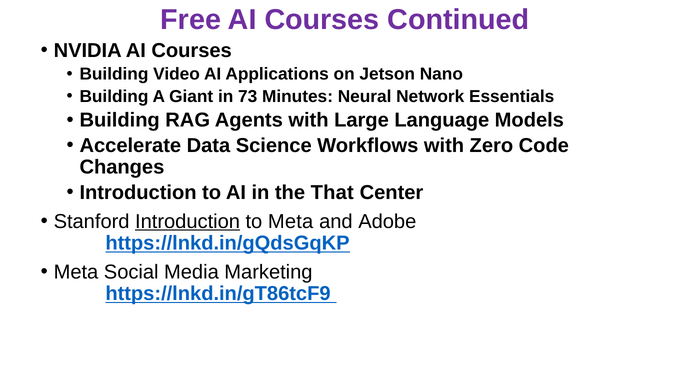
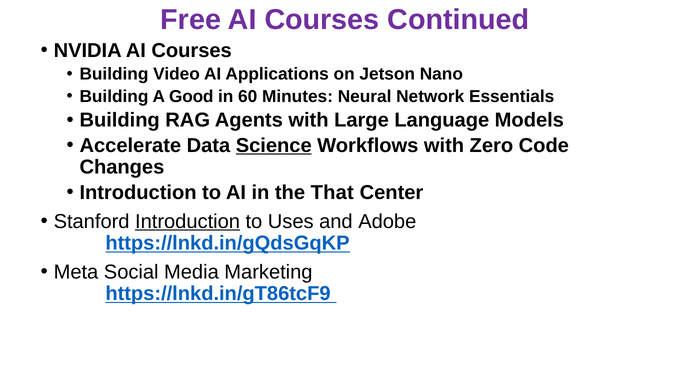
Giant: Giant -> Good (191, 96)
73: 73 -> 60 (248, 96)
Science underline: none -> present (274, 146)
to Meta: Meta -> Uses (291, 222)
